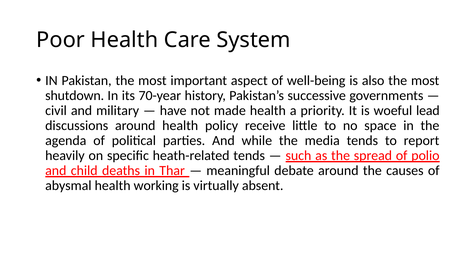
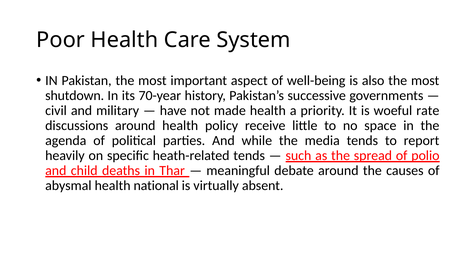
lead: lead -> rate (428, 110)
working: working -> national (156, 185)
